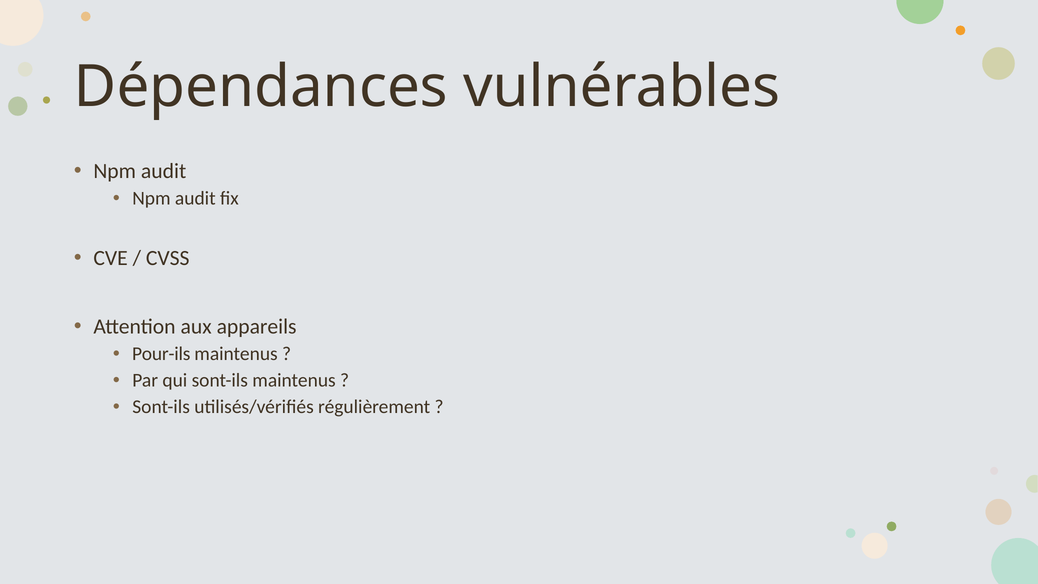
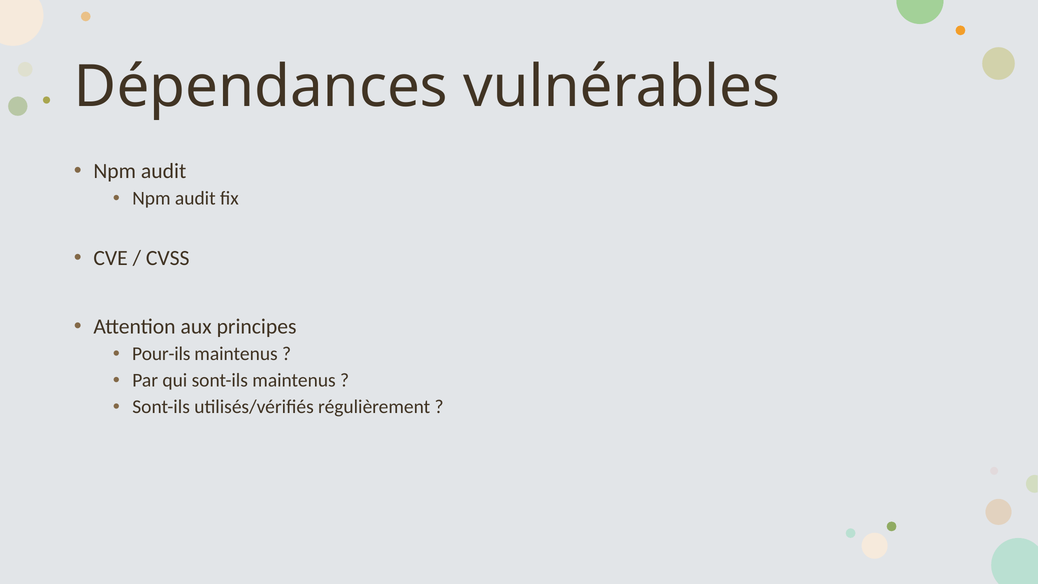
appareils: appareils -> principes (257, 326)
